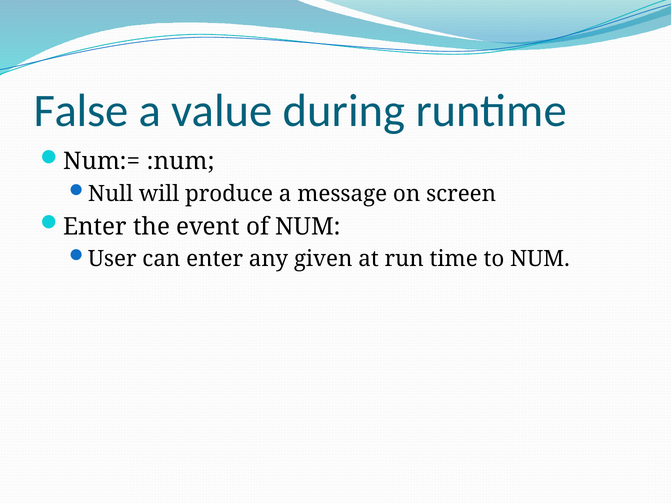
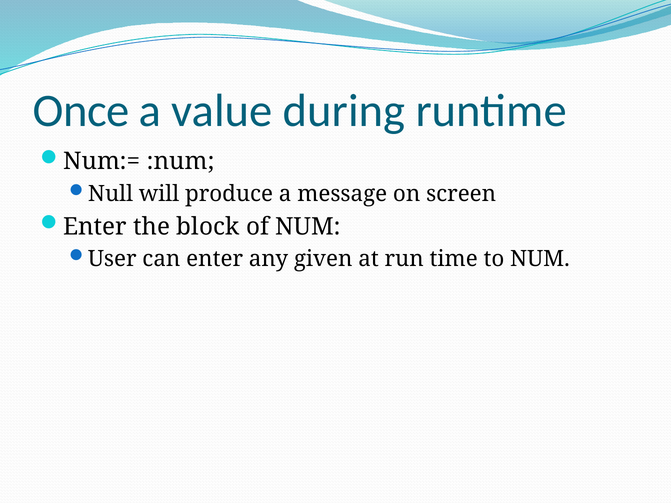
False: False -> Once (81, 111)
event: event -> block (208, 227)
